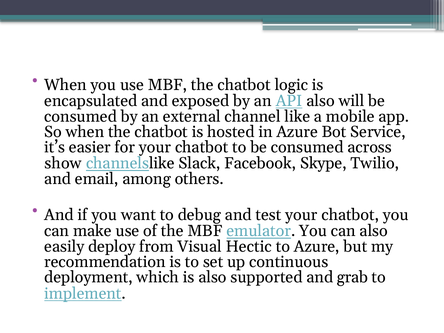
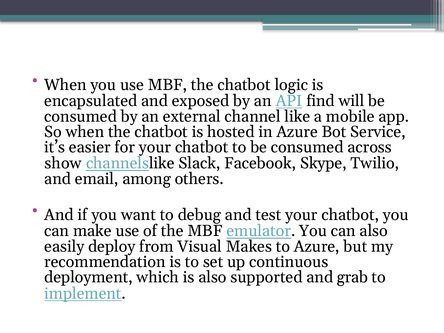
API also: also -> find (321, 101)
Hectic: Hectic -> Makes (249, 247)
